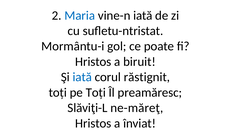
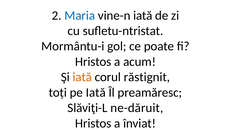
biruit: biruit -> acum (140, 62)
iată colour: blue -> orange (82, 77)
pe Toți: Toți -> Iată (96, 92)
ne-măreţ: ne-măreţ -> ne-dăruit (137, 108)
